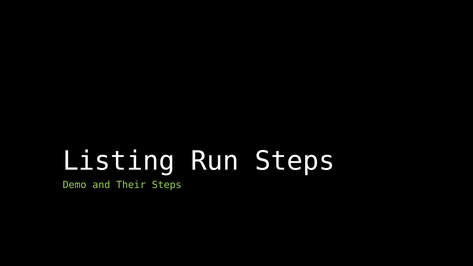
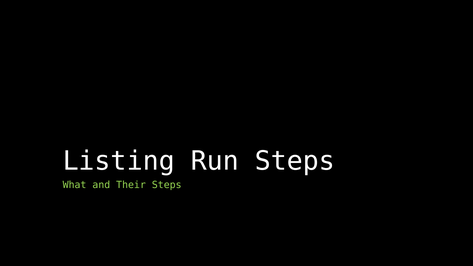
Demo: Demo -> What (75, 185)
